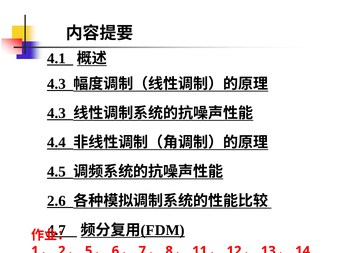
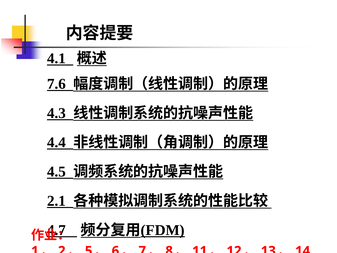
4.3: 4.3 -> 7.6 (56, 84)
2.6: 2.6 -> 2.1 (56, 201)
